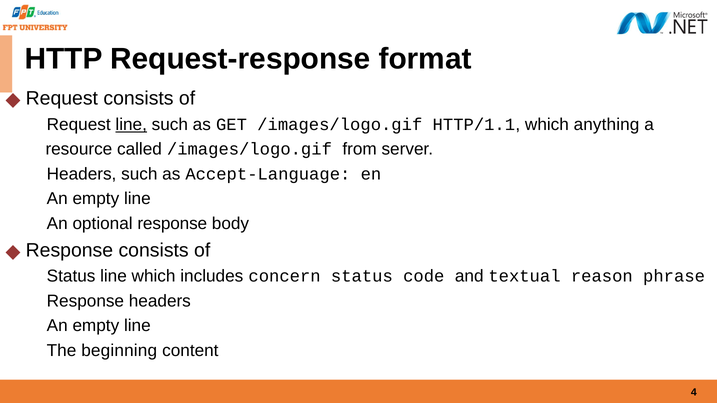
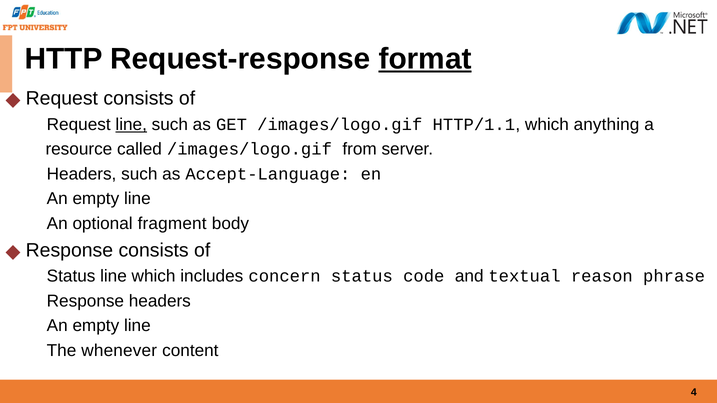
format underline: none -> present (425, 59)
optional response: response -> fragment (172, 224)
beginning: beginning -> whenever (119, 351)
